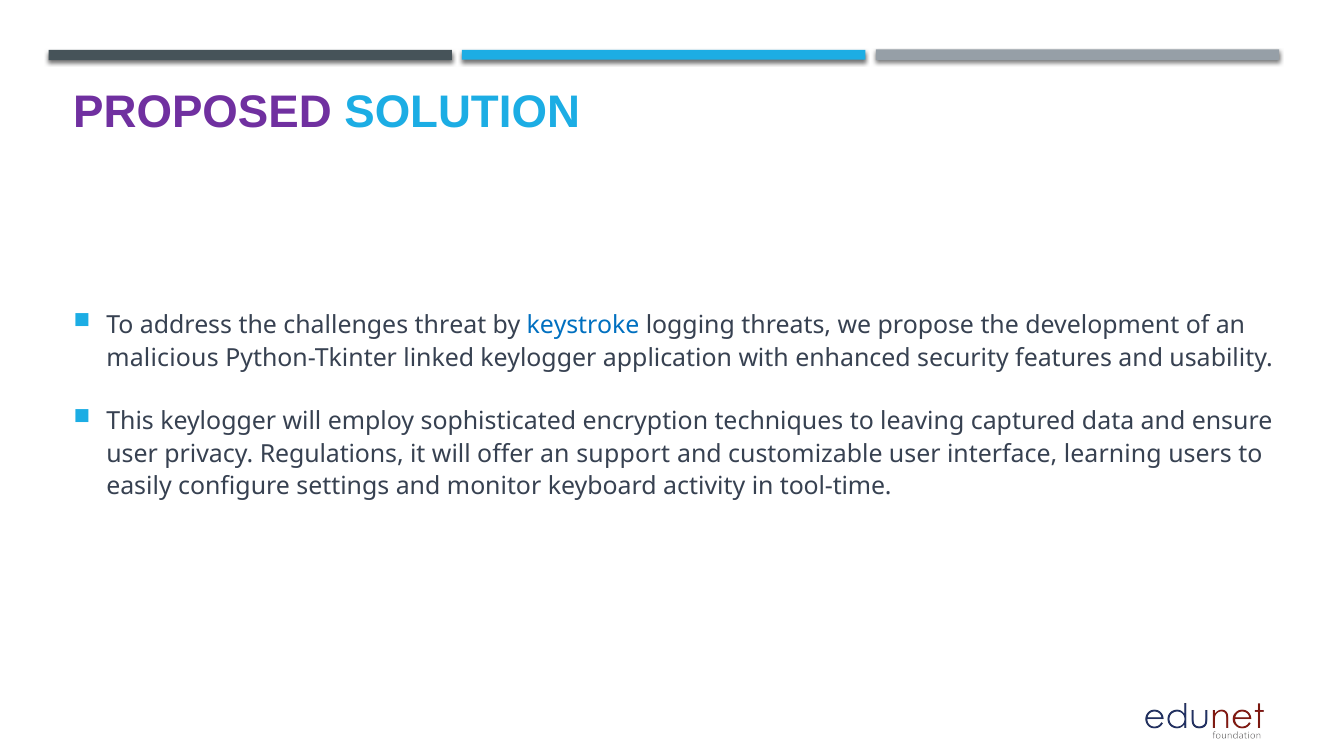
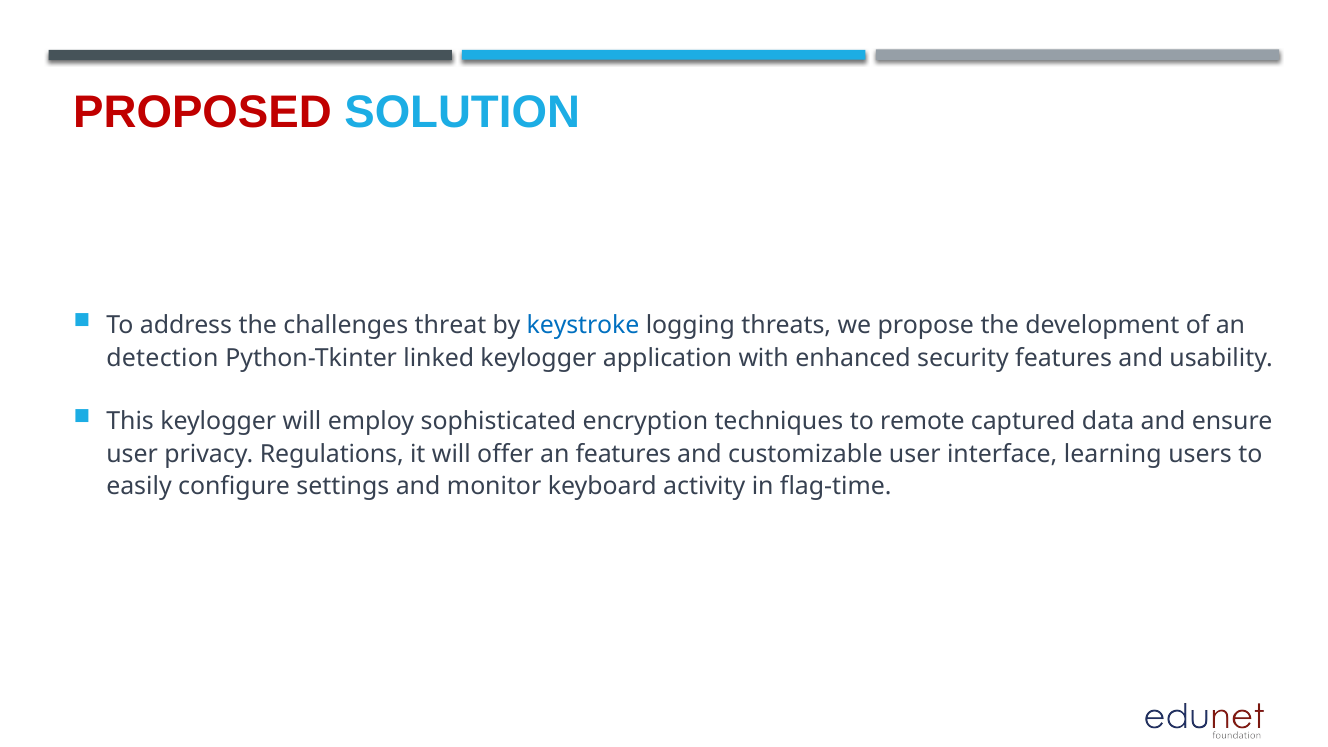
PROPOSED colour: purple -> red (202, 112)
malicious: malicious -> detection (162, 358)
leaving: leaving -> remote (922, 421)
an support: support -> features (623, 454)
tool-time: tool-time -> flag-time (836, 487)
